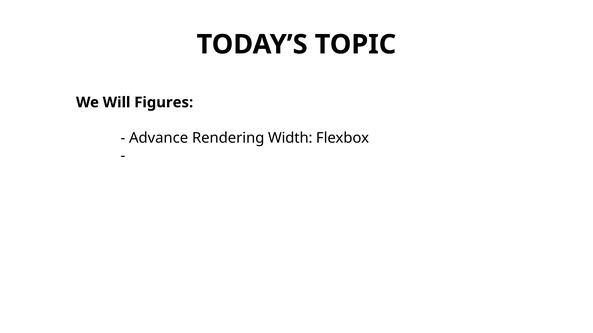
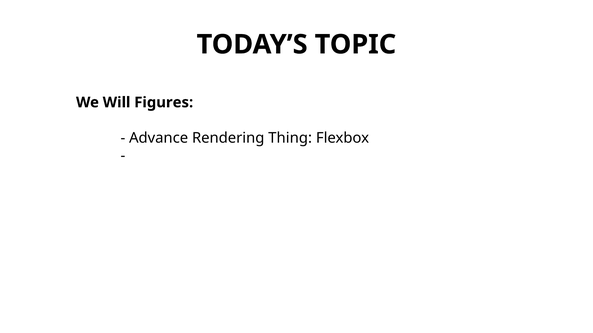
Width: Width -> Thing (290, 138)
